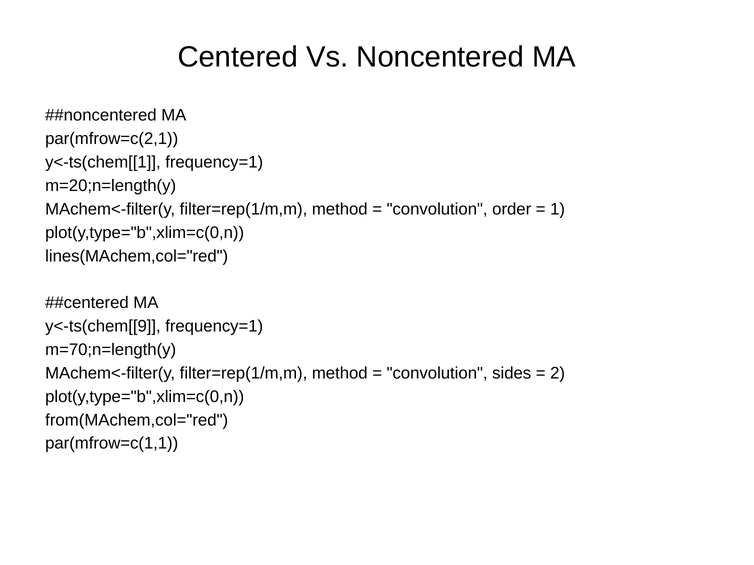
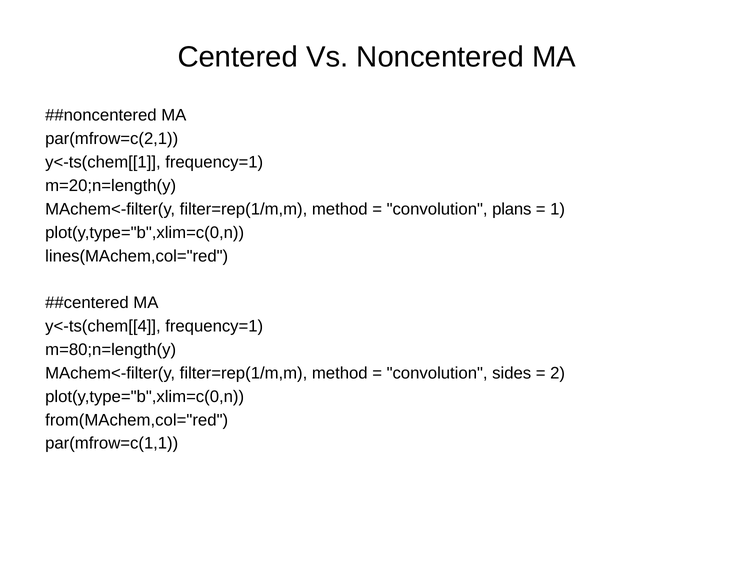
order: order -> plans (512, 209)
y<-ts(chem[[9: y<-ts(chem[[9 -> y<-ts(chem[[4 (103, 327)
m=70;n=length(y: m=70;n=length(y -> m=80;n=length(y (111, 350)
